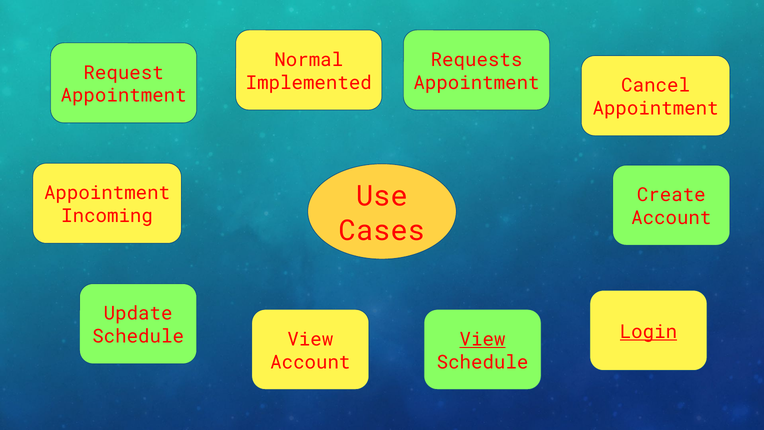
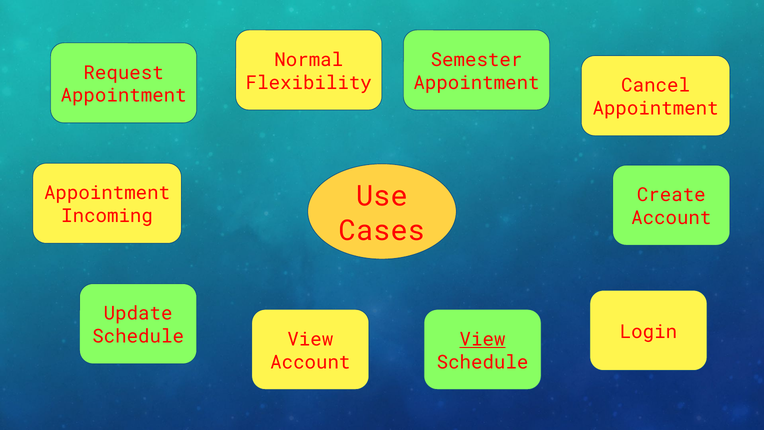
Requests: Requests -> Semester (477, 60)
Implemented: Implemented -> Flexibility (309, 83)
Login underline: present -> none (648, 332)
